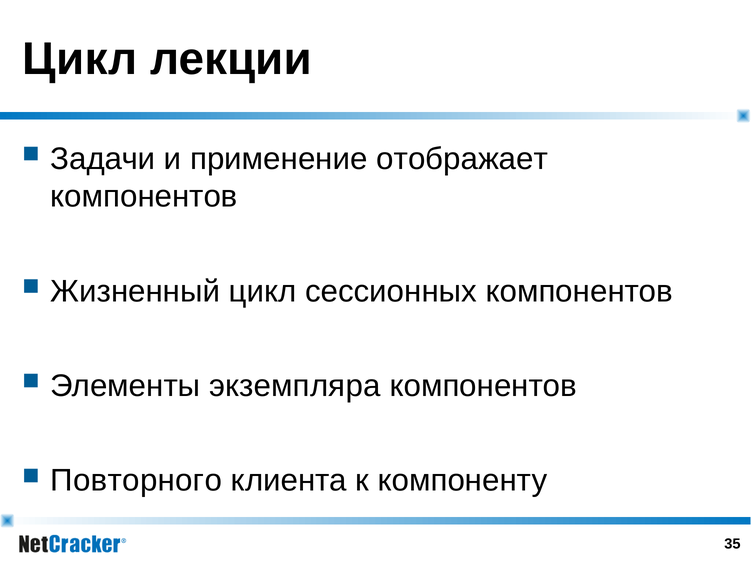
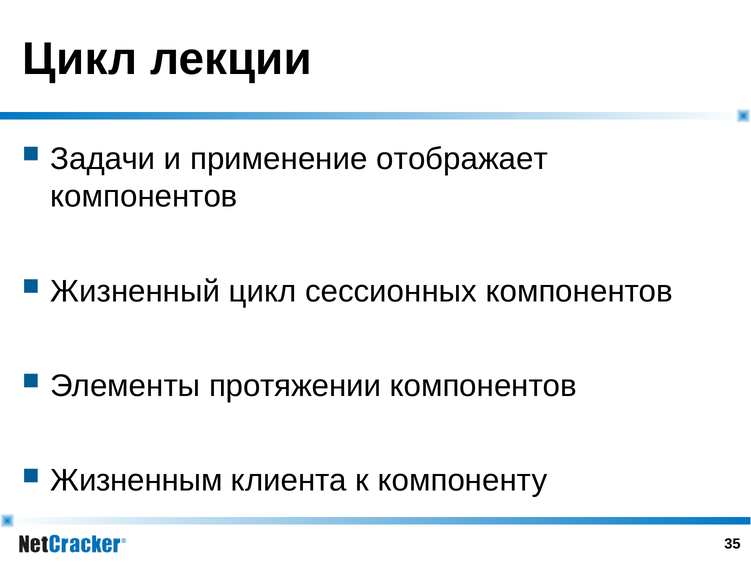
экземпляра: экземпляра -> протяжении (295, 386)
Повторного: Повторного -> Жизненным (136, 481)
